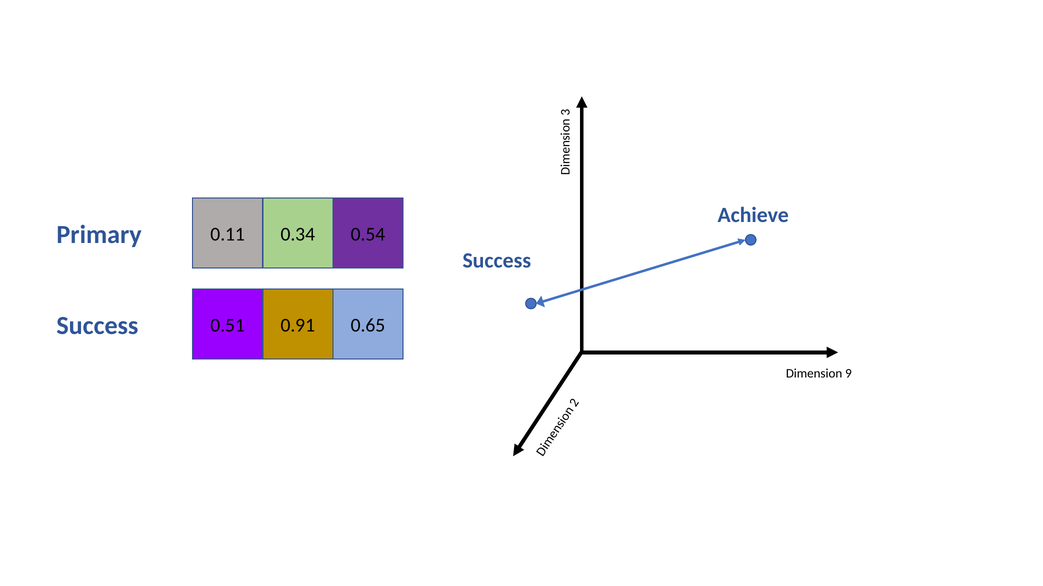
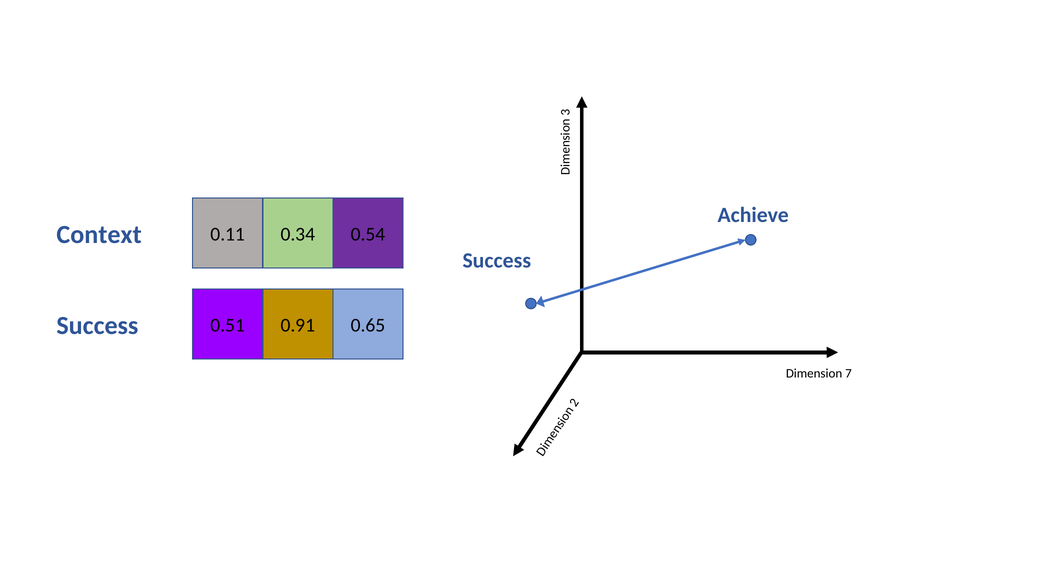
Primary: Primary -> Context (99, 235)
9: 9 -> 7 (848, 374)
